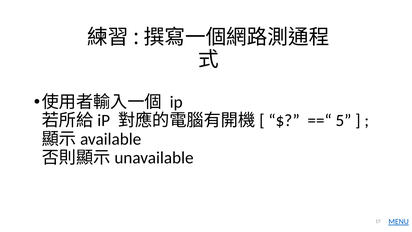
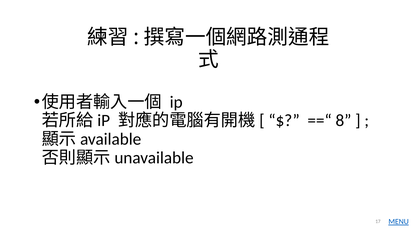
5: 5 -> 8 (343, 121)
